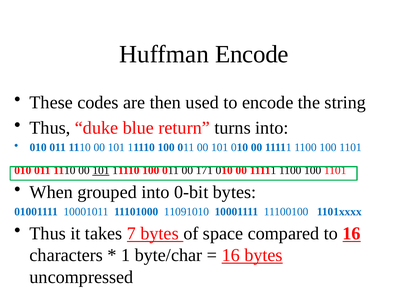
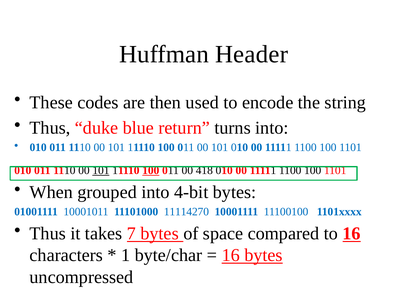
Huffman Encode: Encode -> Header (252, 54)
100 underline: none -> present (151, 170)
171: 171 -> 418 (204, 170)
0-bit: 0-bit -> 4-bit (191, 192)
11091010: 11091010 -> 11114270 (186, 212)
